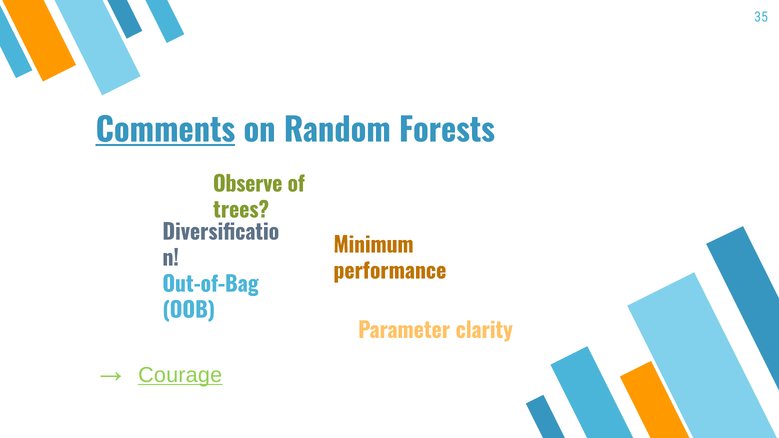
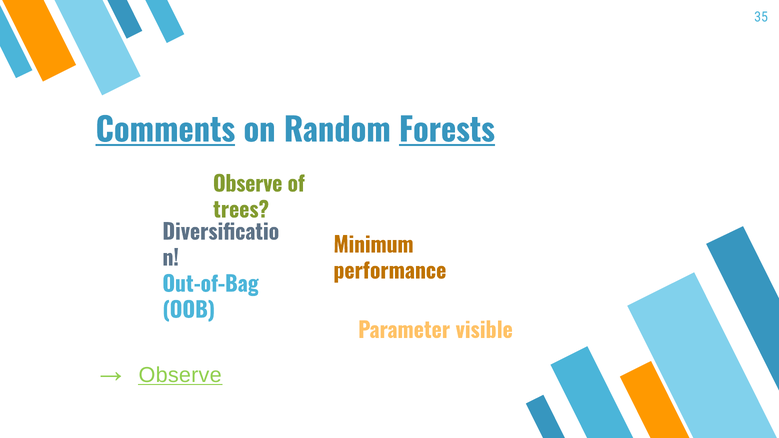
Forests underline: none -> present (447, 131)
clarity: clarity -> visible (484, 331)
Courage: Courage -> Observe (180, 375)
